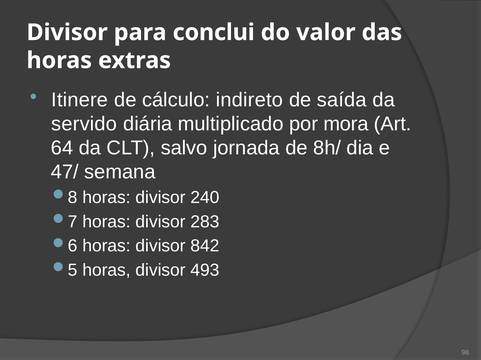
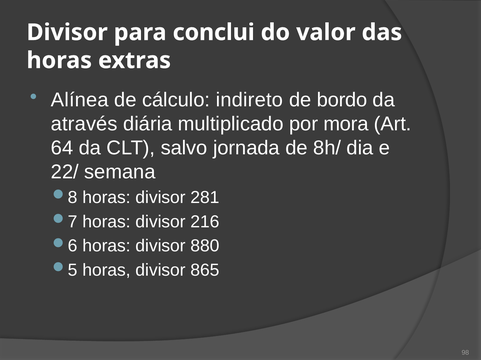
Itinere: Itinere -> Alínea (80, 100)
saída: saída -> bordo (342, 100)
servido: servido -> através (84, 124)
47/: 47/ -> 22/ (65, 172)
240: 240 -> 281 (205, 198)
283: 283 -> 216 (205, 222)
842: 842 -> 880 (205, 246)
493: 493 -> 865 (205, 271)
